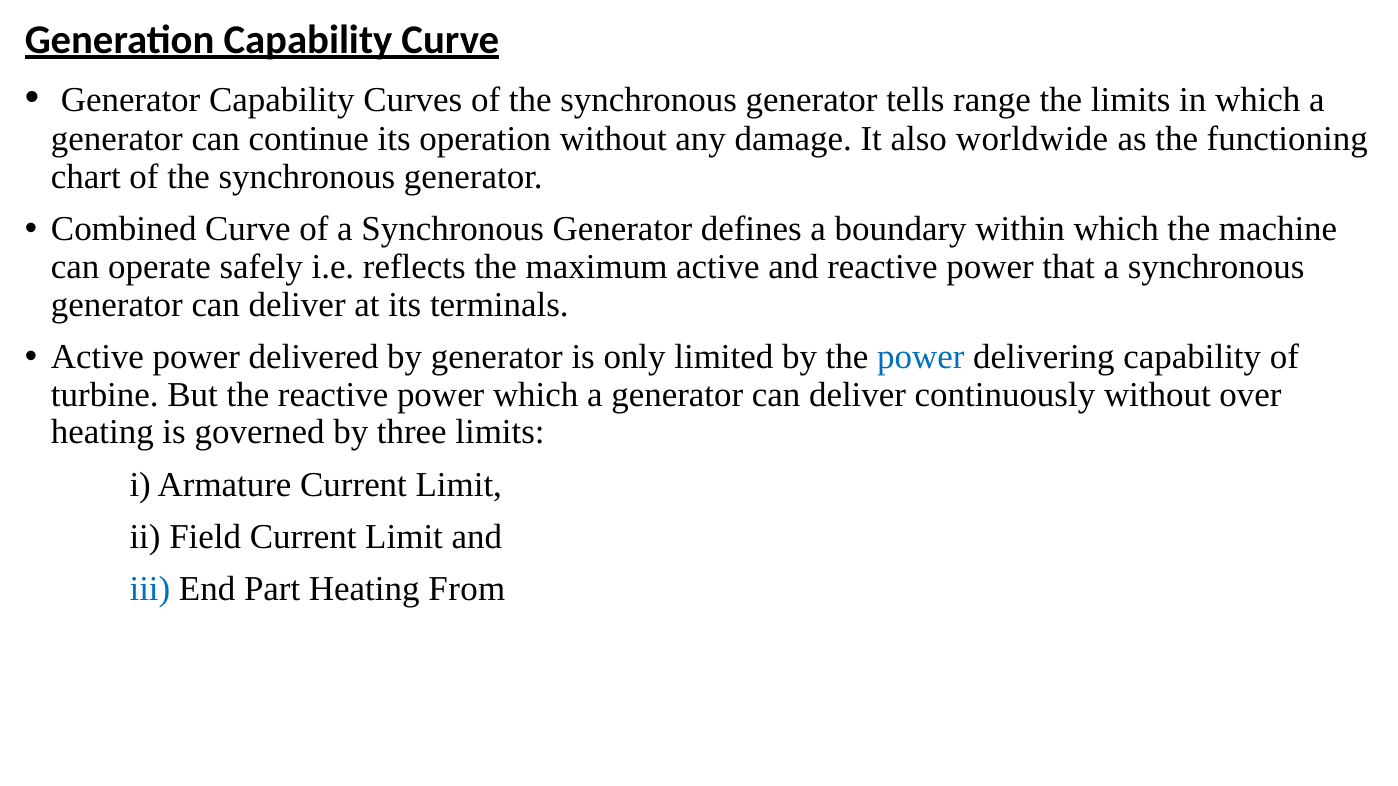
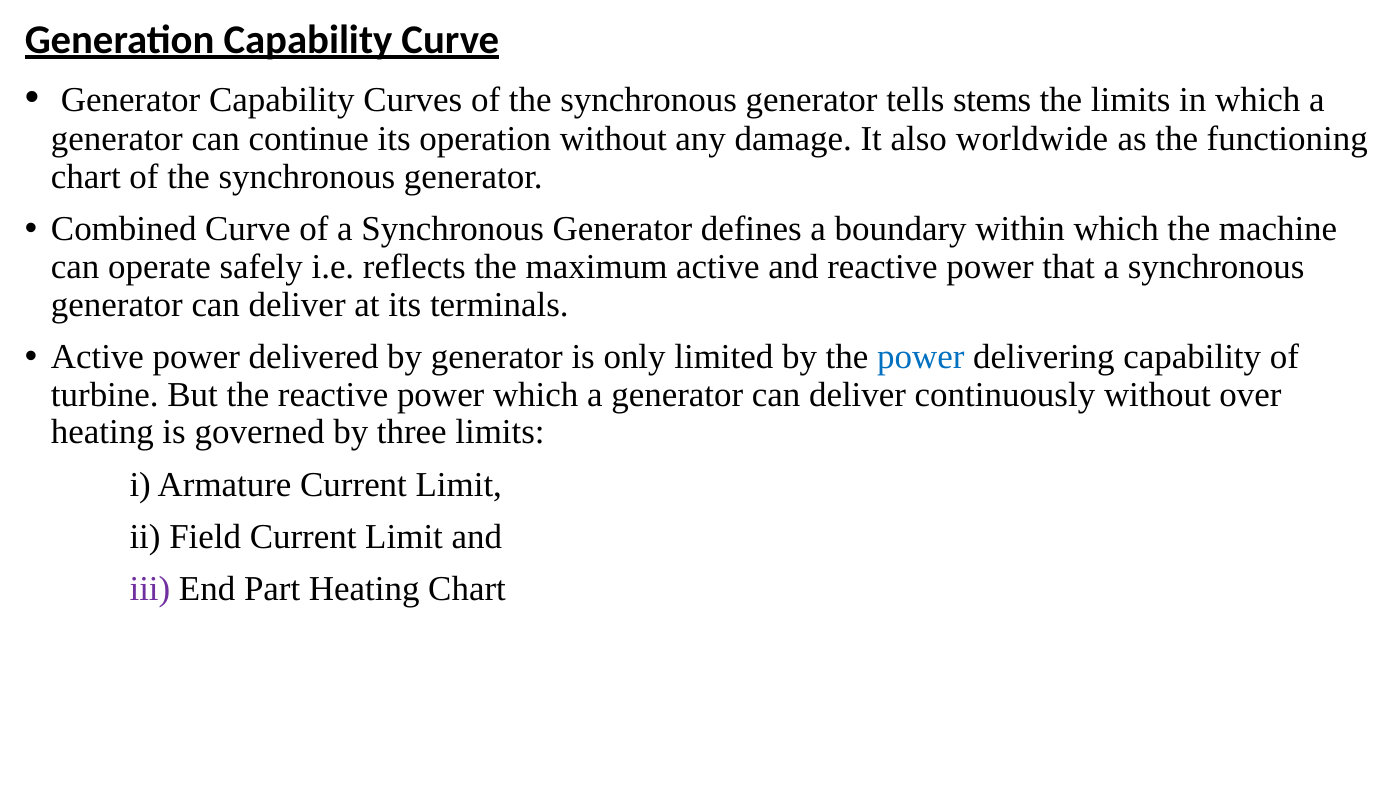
range: range -> stems (992, 100)
iii colour: blue -> purple (150, 589)
Heating From: From -> Chart (467, 589)
